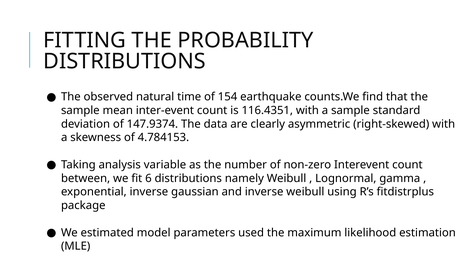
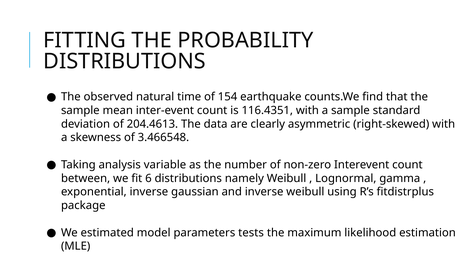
147.9374: 147.9374 -> 204.4613 (152, 124)
4.784153: 4.784153 -> 3.466548 (163, 138)
used: used -> tests (251, 233)
